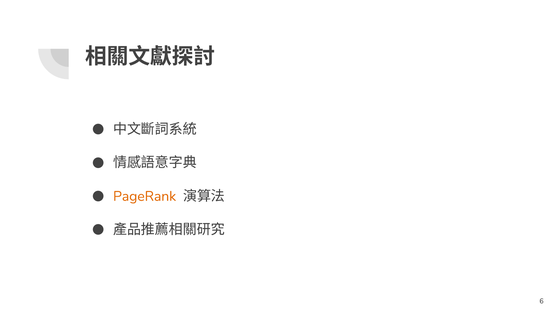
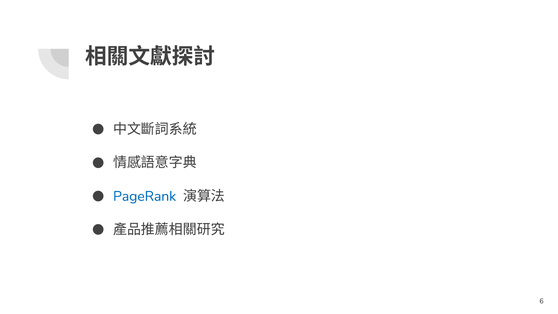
PageRank colour: orange -> blue (145, 196)
